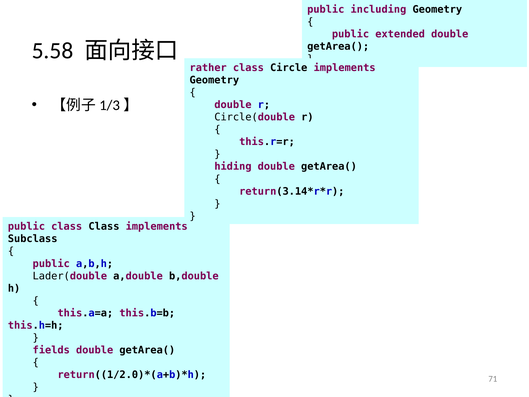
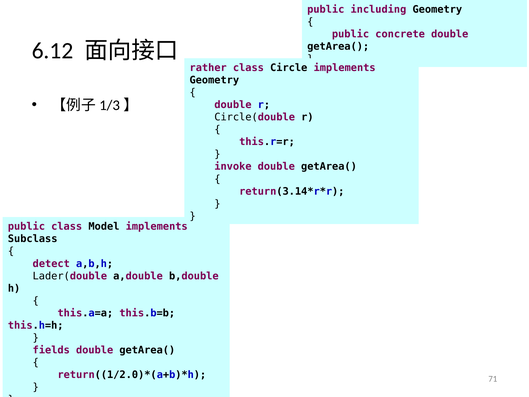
extended: extended -> concrete (400, 34)
5.58: 5.58 -> 6.12 (53, 51)
hiding: hiding -> invoke (233, 166)
class Class: Class -> Model (104, 226)
public: public -> detect (51, 263)
